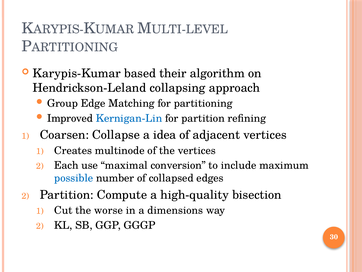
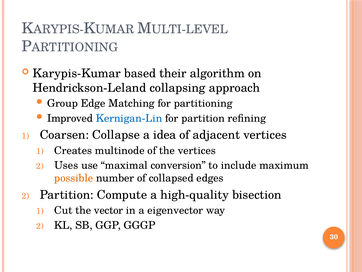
Each: Each -> Uses (66, 165)
possible colour: blue -> orange (74, 178)
worse: worse -> vector (109, 210)
dimensions: dimensions -> eigenvector (175, 210)
